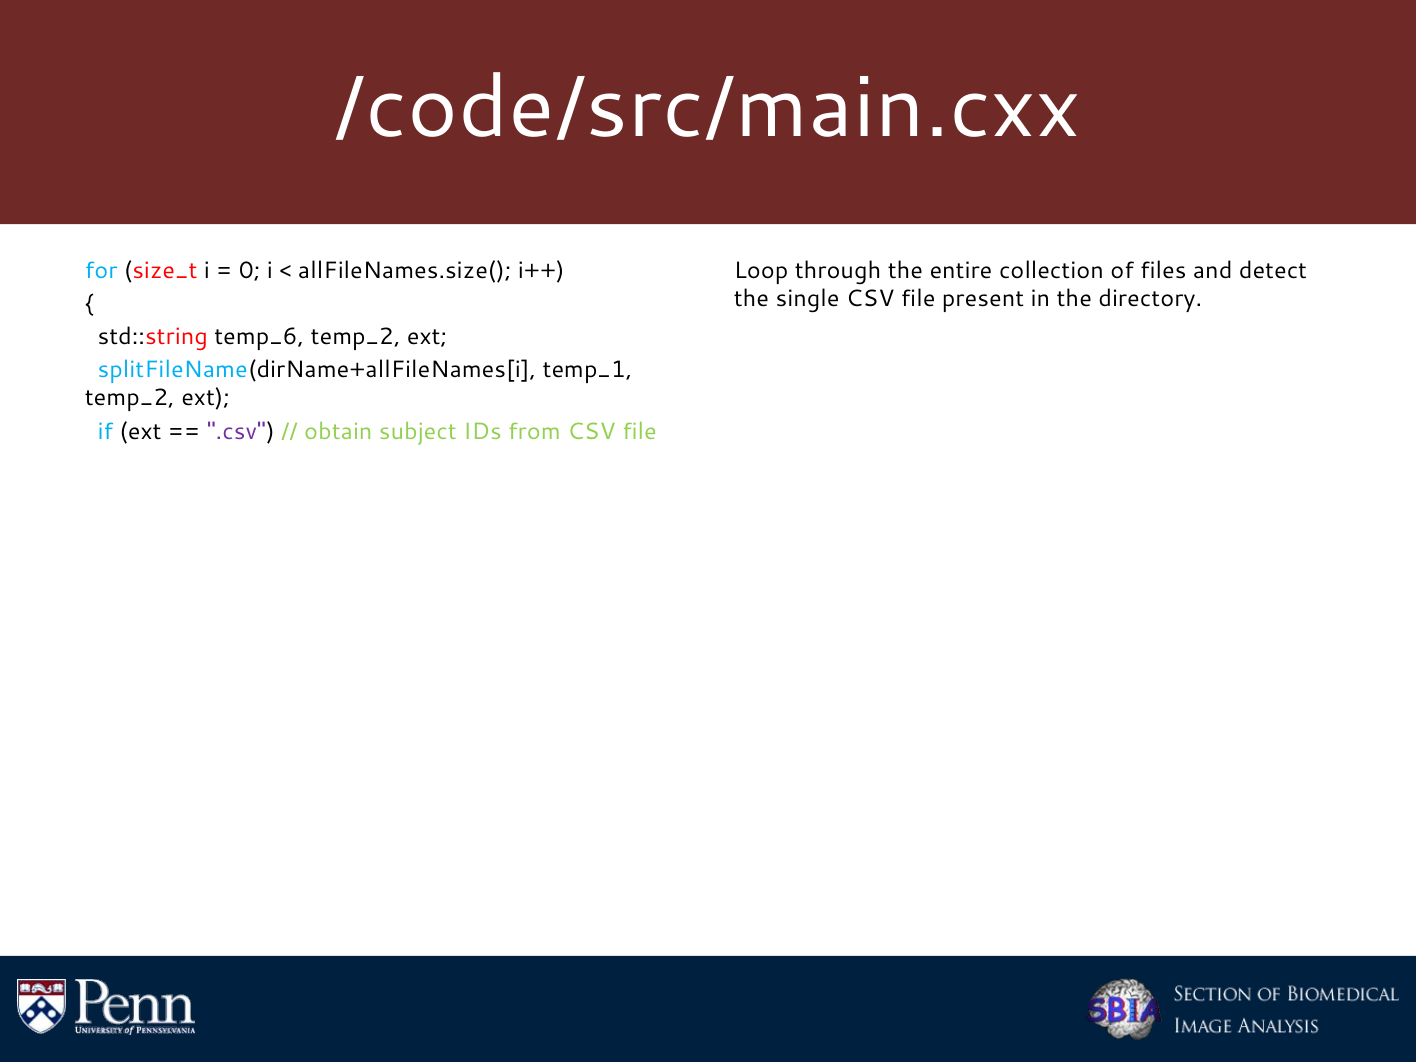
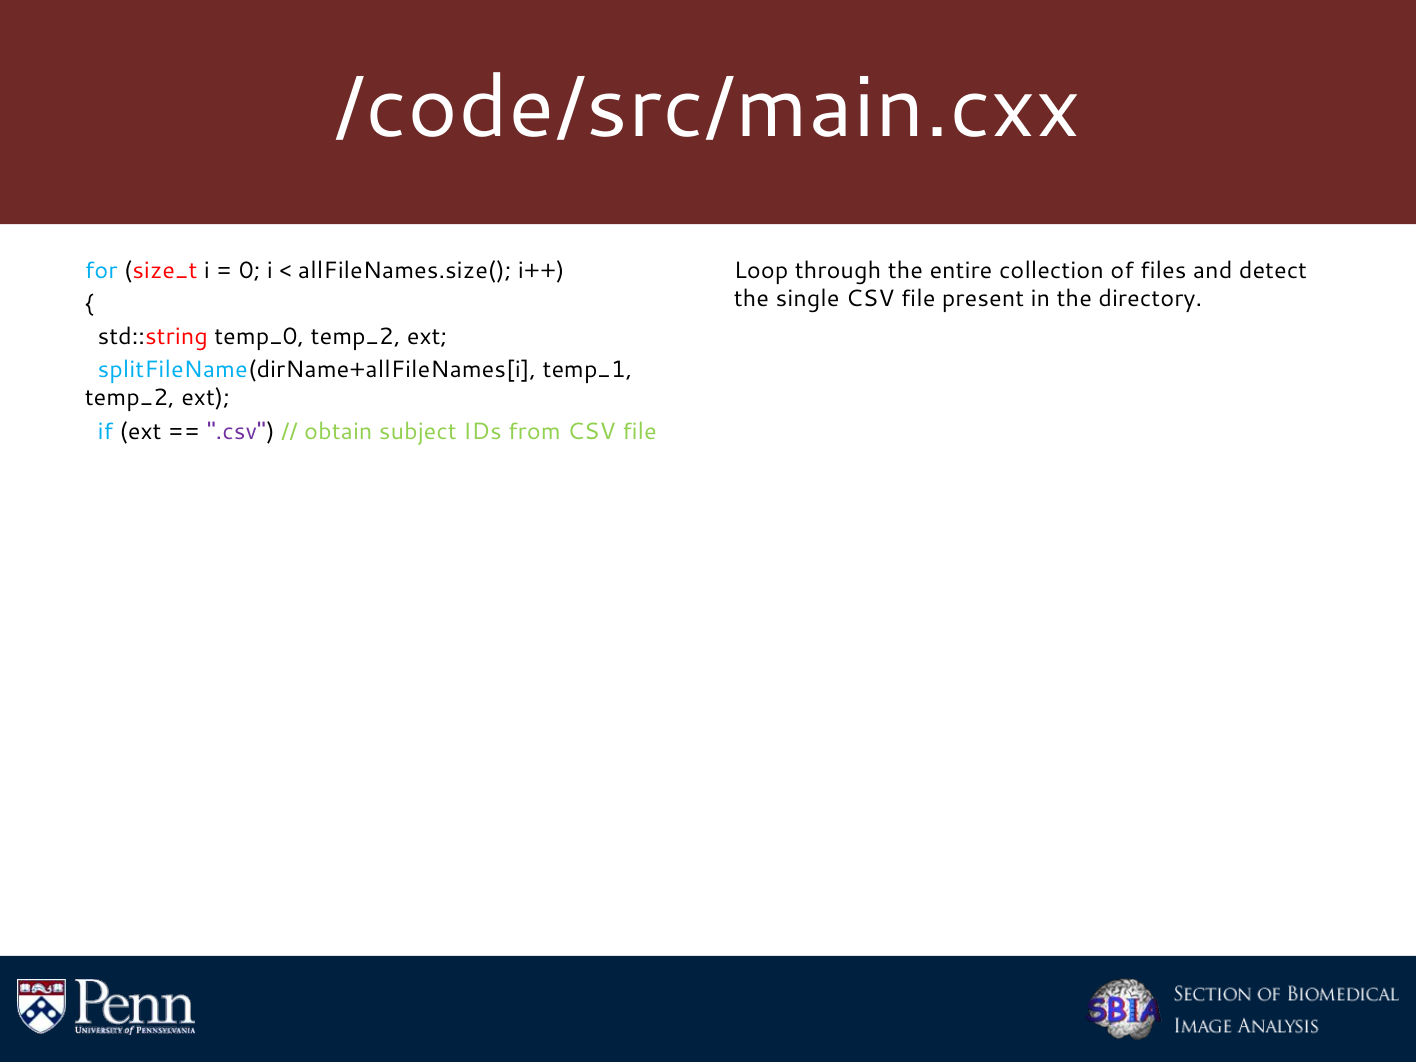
temp_6: temp_6 -> temp_0 (259, 337)
